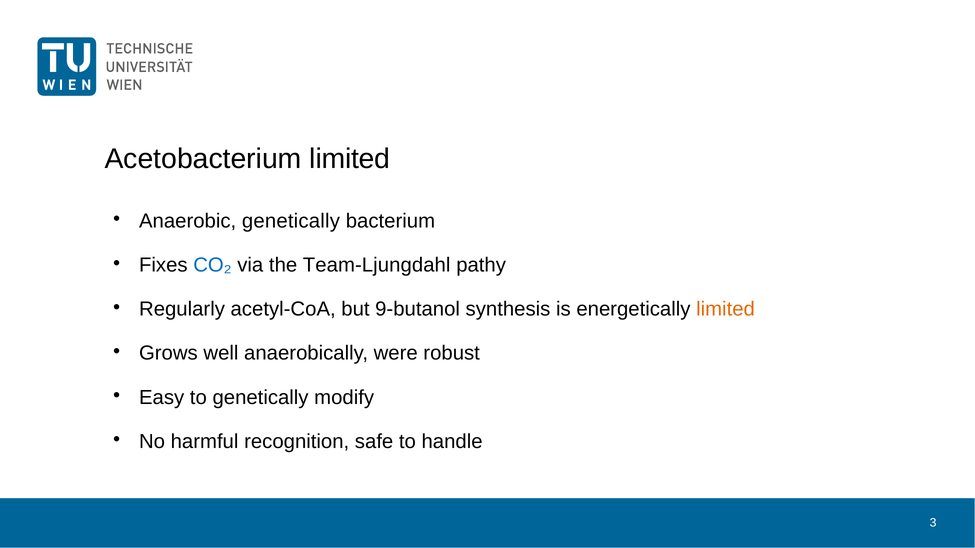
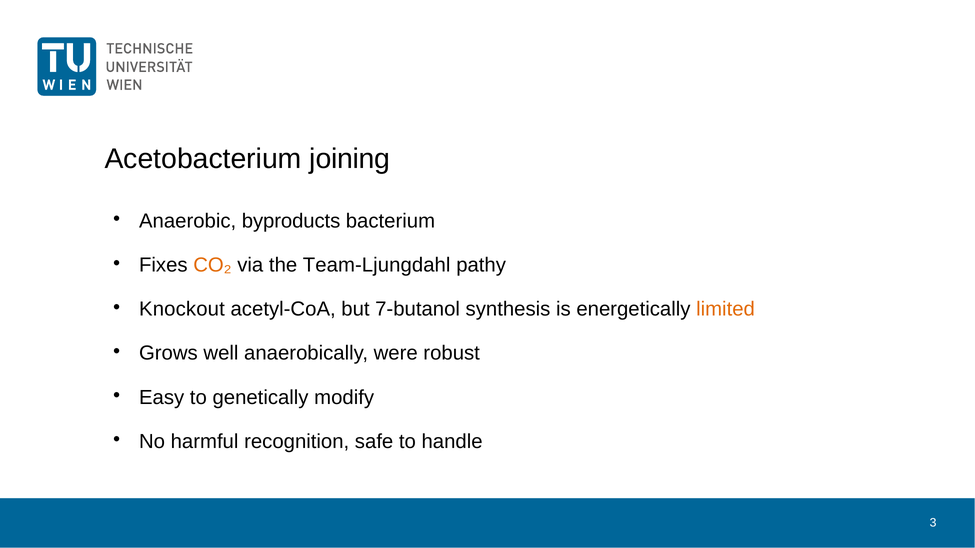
Acetobacterium limited: limited -> joining (350, 159)
Anaerobic genetically: genetically -> byproducts (291, 221)
CO₂ colour: blue -> orange (212, 265)
Regularly: Regularly -> Knockout (182, 309)
9-butanol: 9-butanol -> 7-butanol (418, 309)
